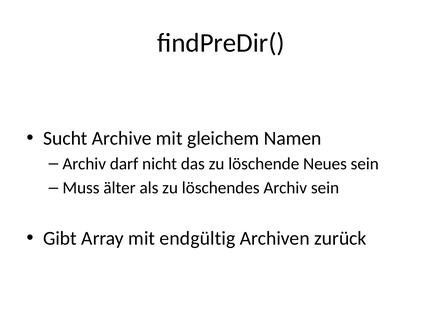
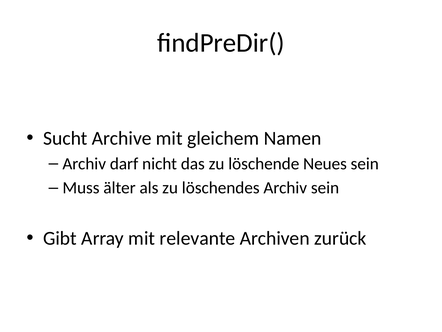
endgültig: endgültig -> relevante (198, 238)
